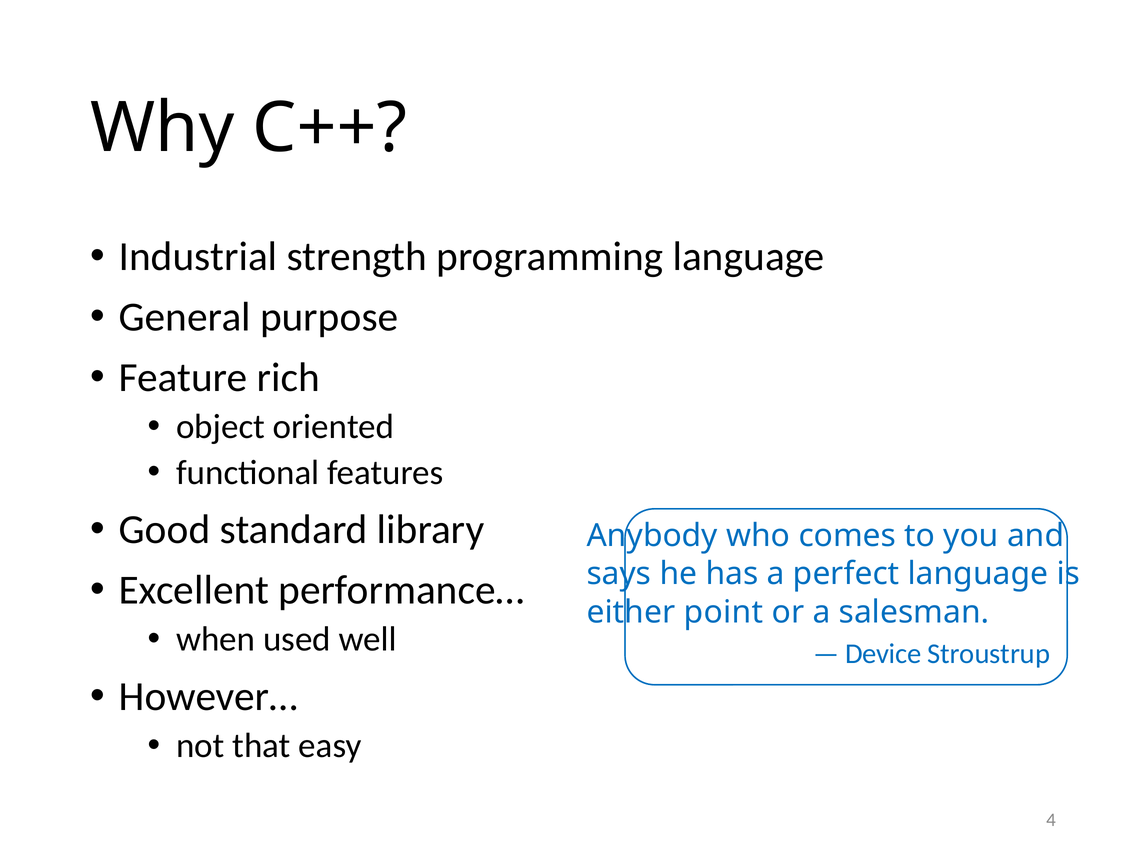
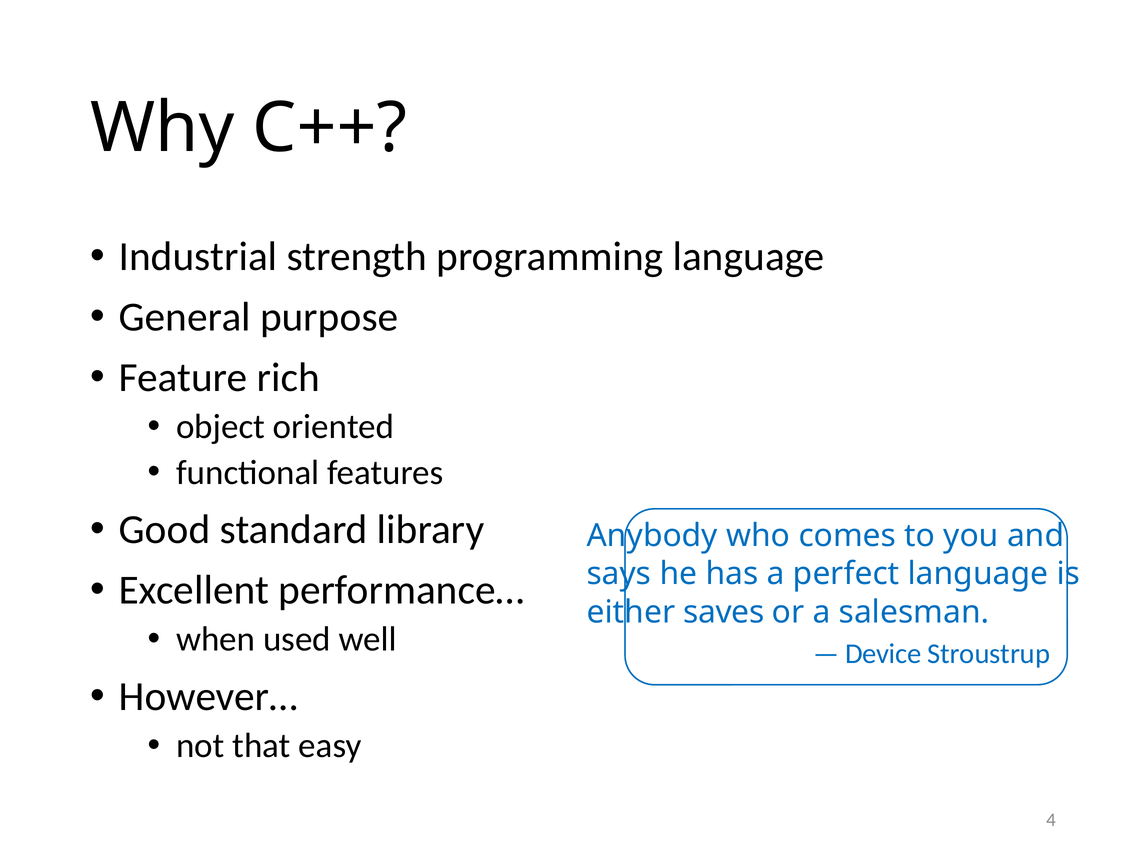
point: point -> saves (724, 613)
